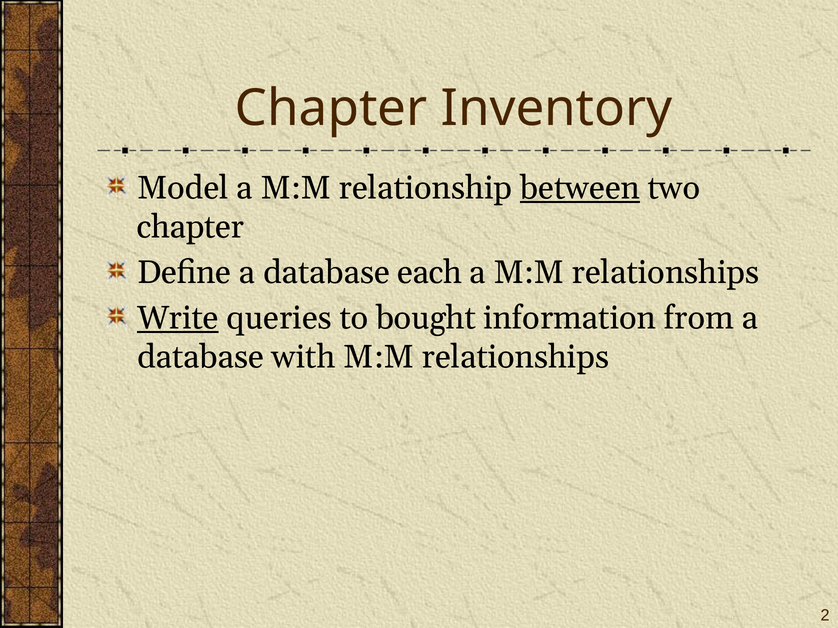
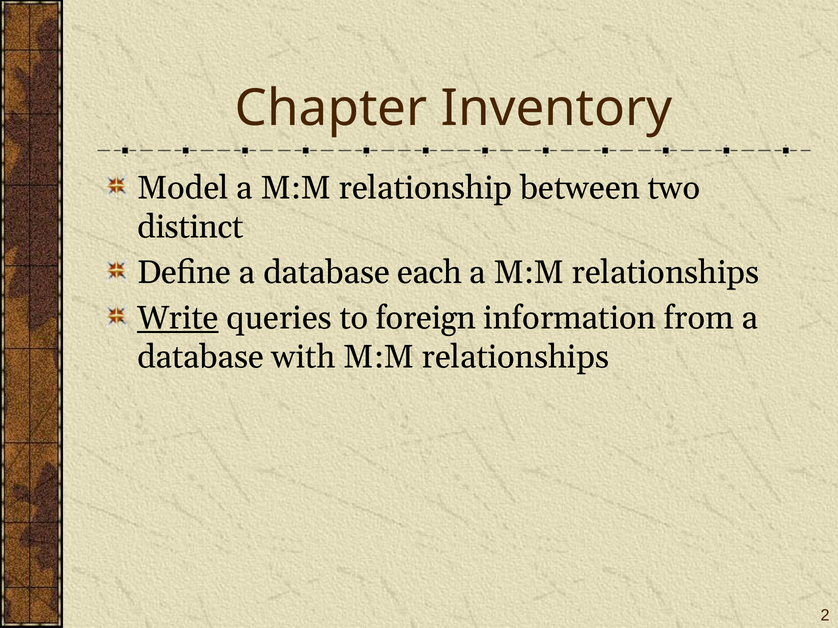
between underline: present -> none (580, 188)
chapter: chapter -> distinct (190, 227)
bought: bought -> foreign (426, 318)
